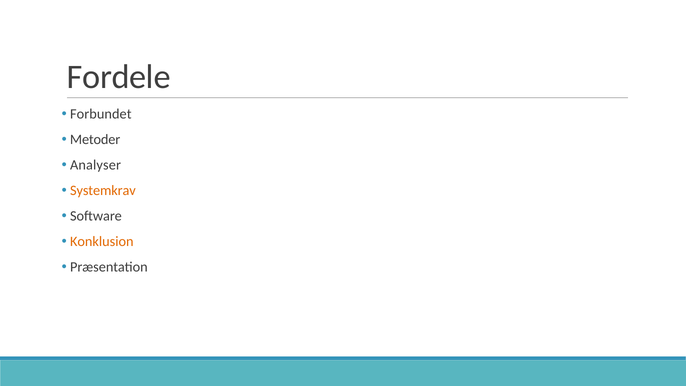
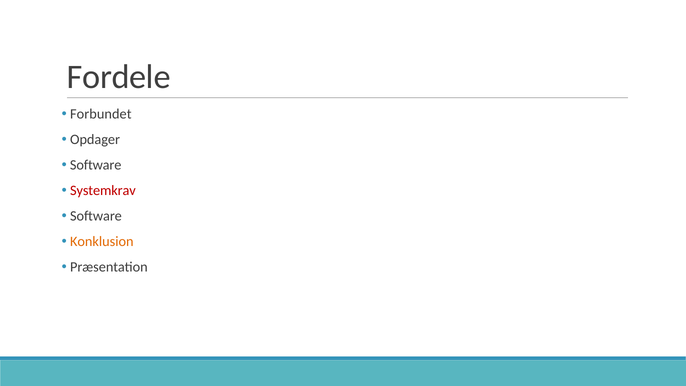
Metoder: Metoder -> Opdager (95, 140)
Analyser: Analyser -> Software (96, 165)
Systemkrav colour: orange -> red (103, 190)
